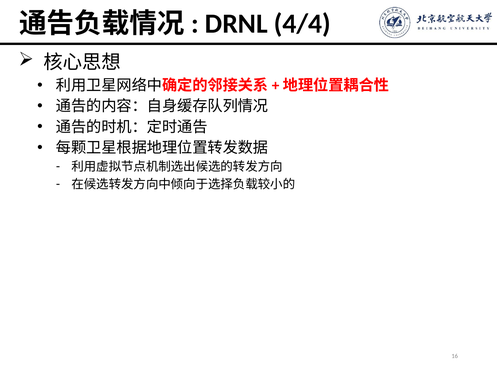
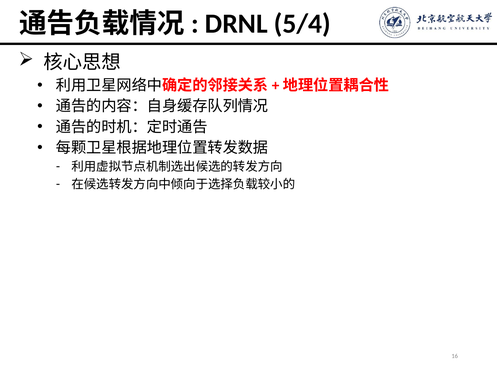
4/4: 4/4 -> 5/4 (302, 24)
